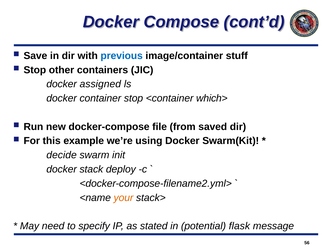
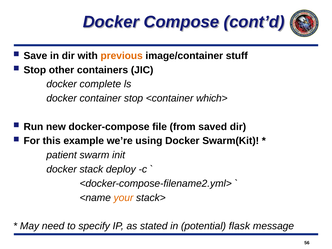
previous colour: blue -> orange (122, 56)
assigned: assigned -> complete (100, 84)
decide: decide -> patient (62, 155)
